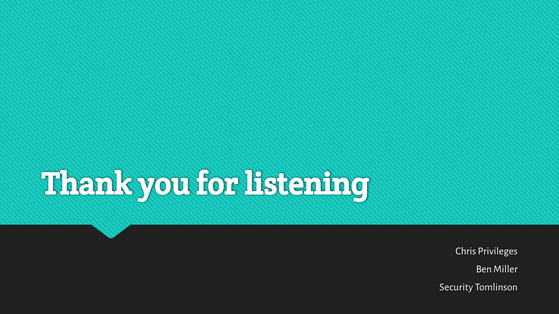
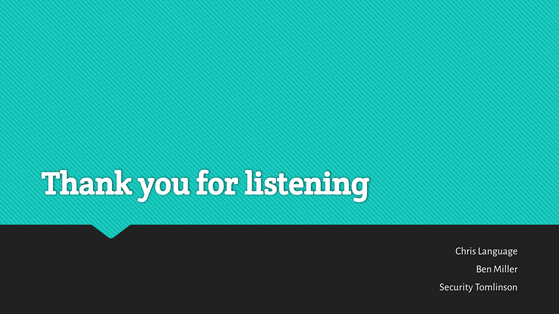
Privileges: Privileges -> Language (498, 251)
